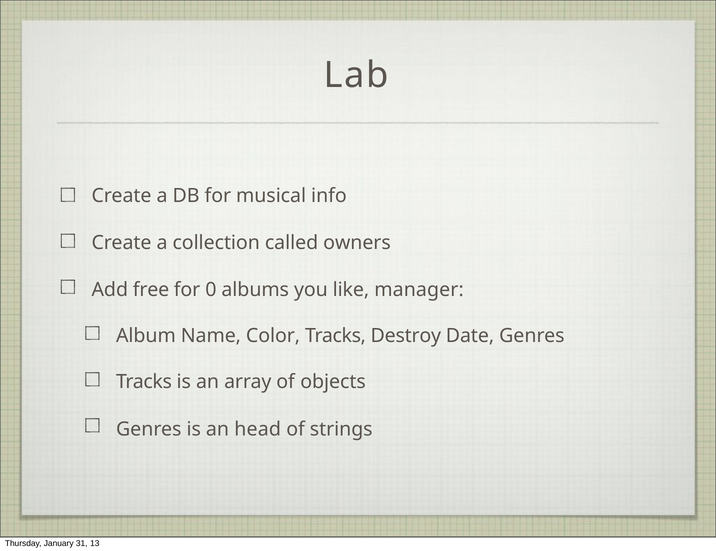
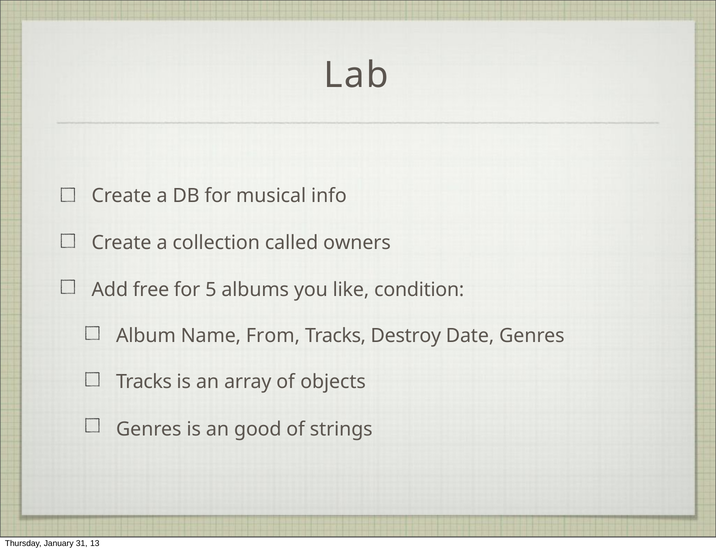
0: 0 -> 5 (211, 290)
manager: manager -> condition (419, 290)
Color: Color -> From (273, 336)
head: head -> good (258, 429)
